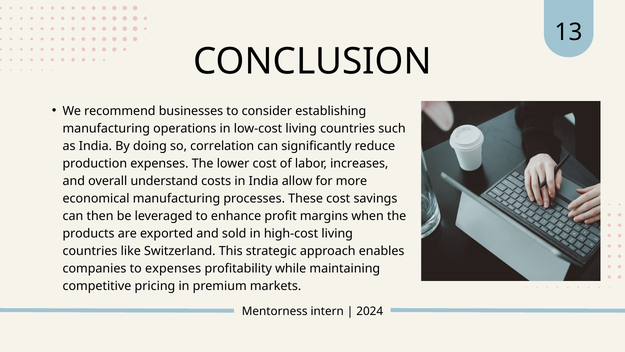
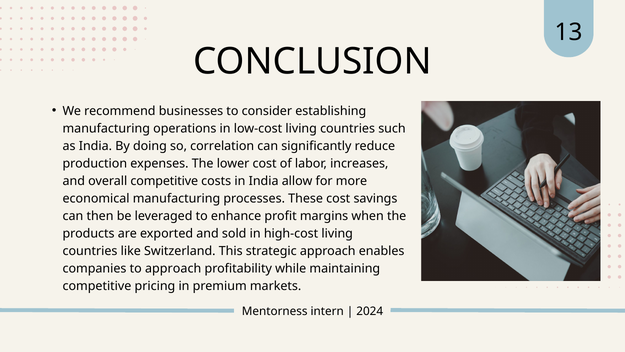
overall understand: understand -> competitive (164, 181)
to expenses: expenses -> approach (173, 268)
